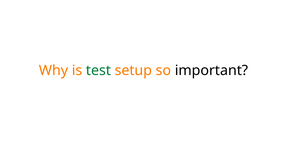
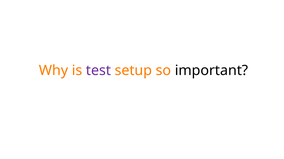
test colour: green -> purple (98, 71)
